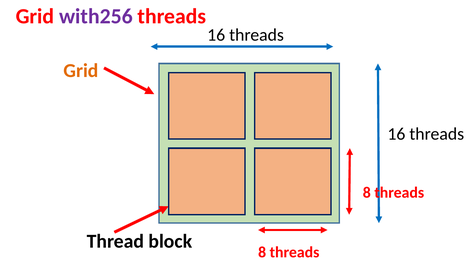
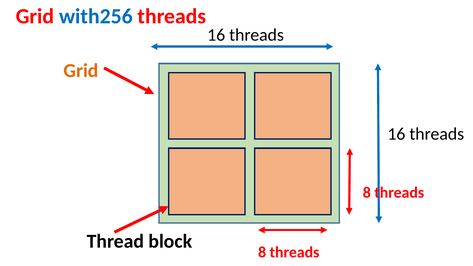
with256 colour: purple -> blue (96, 16)
